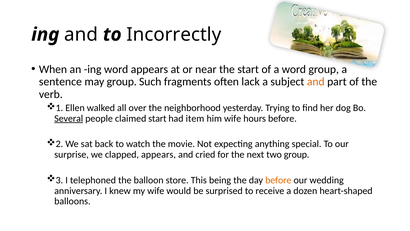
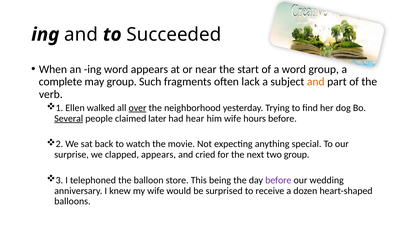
Incorrectly: Incorrectly -> Succeeded (174, 34)
sentence: sentence -> complete (60, 82)
over underline: none -> present (138, 108)
claimed start: start -> later (157, 118)
item: item -> hear (195, 118)
before colour: orange -> purple (278, 180)
